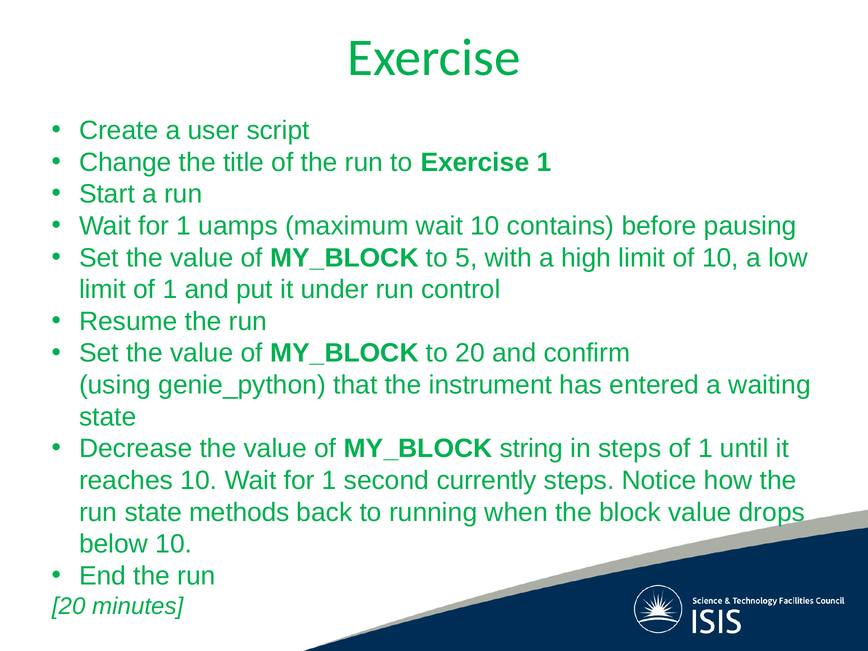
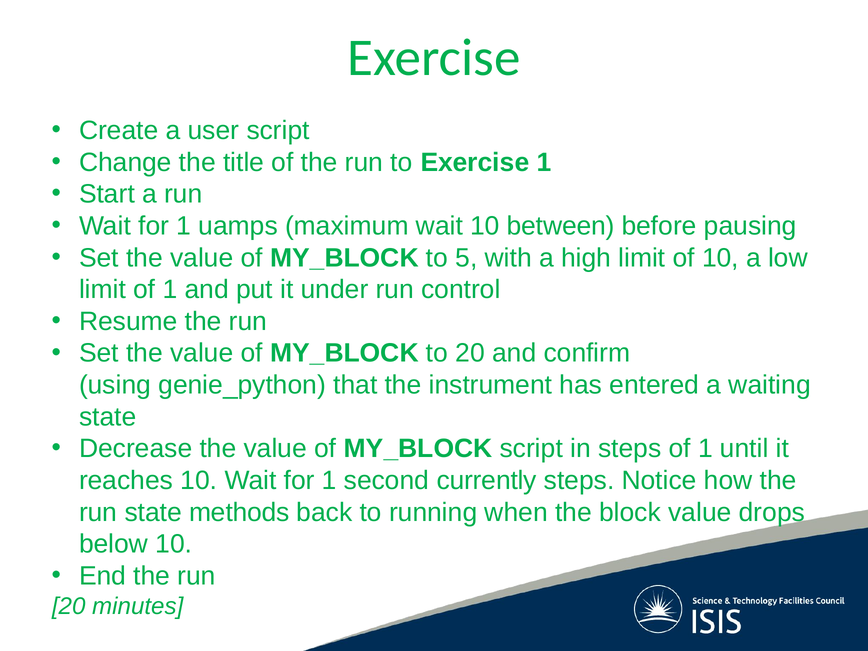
contains: contains -> between (561, 226)
MY_BLOCK string: string -> script (531, 449)
